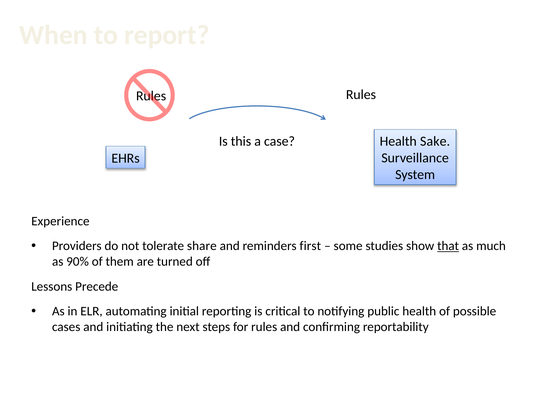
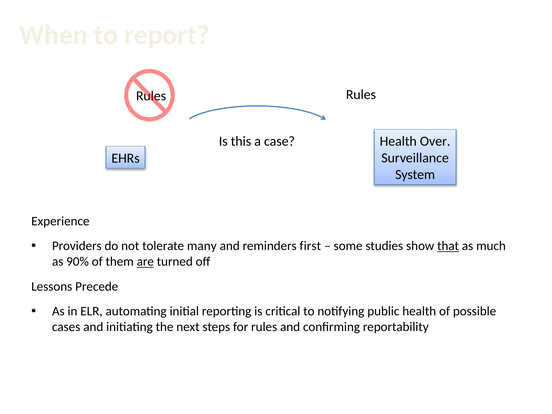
Sake: Sake -> Over (435, 141)
share: share -> many (202, 246)
are underline: none -> present (145, 262)
